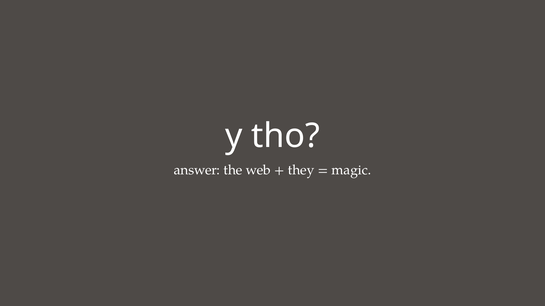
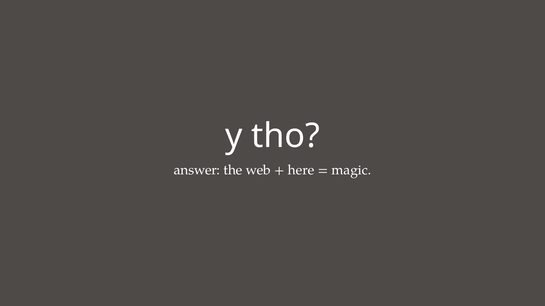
they: they -> here (301, 170)
